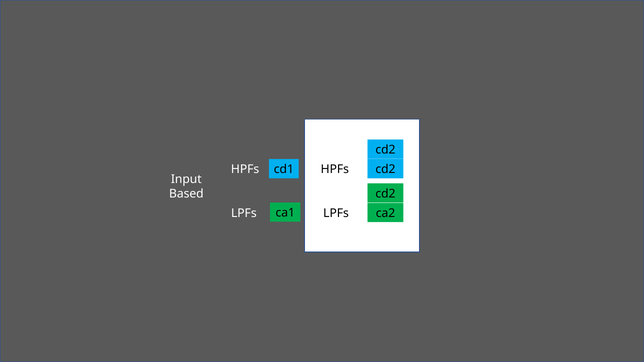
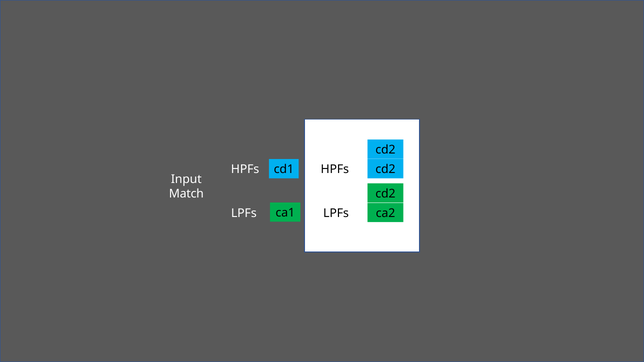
Based: Based -> Match (186, 194)
